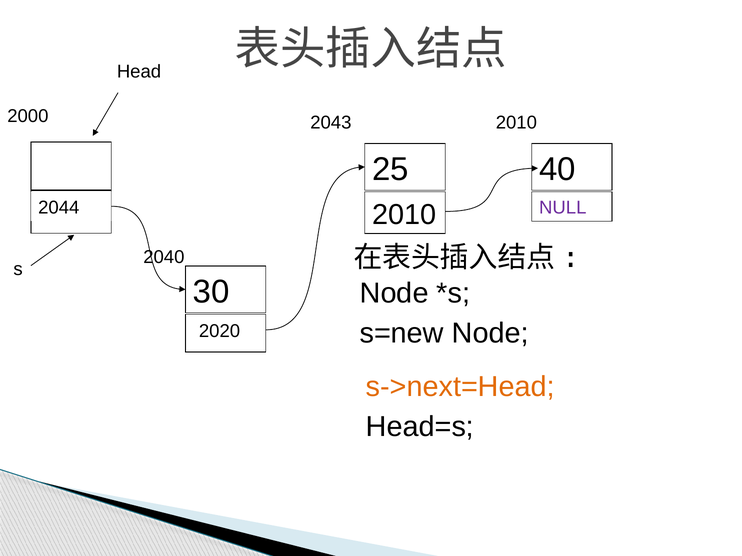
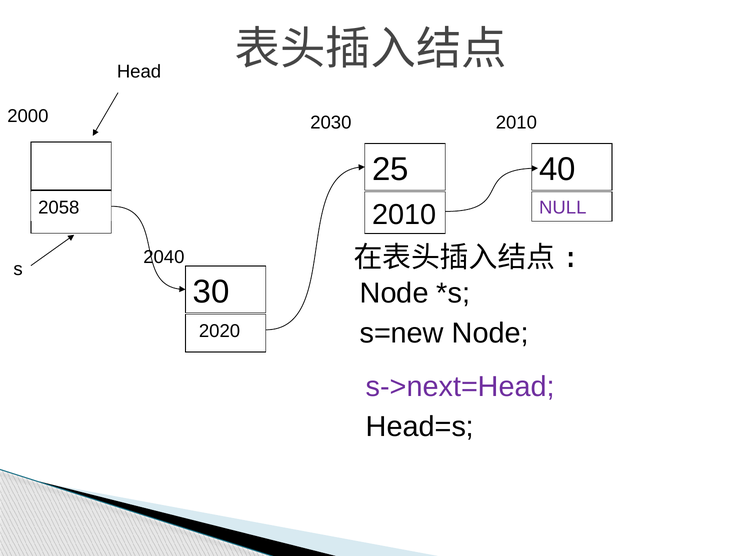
2043: 2043 -> 2030 (331, 123)
2044: 2044 -> 2058 (59, 208)
s->next=Head colour: orange -> purple (460, 387)
